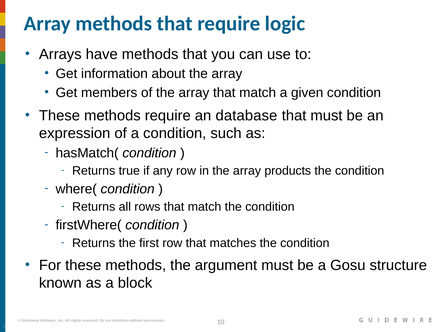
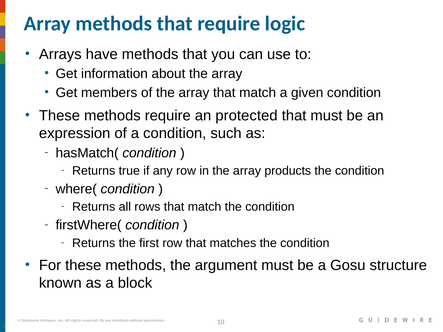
database: database -> protected (246, 116)
